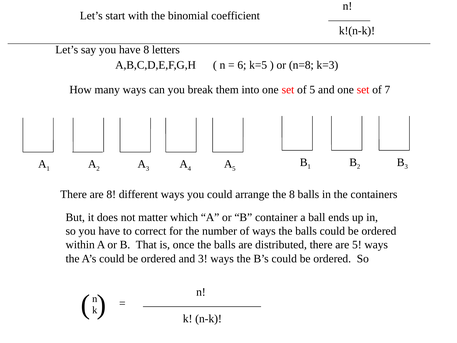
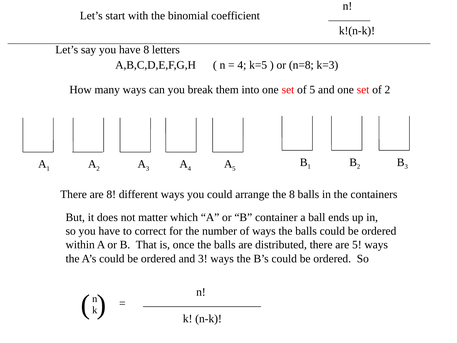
6: 6 -> 4 (242, 65)
of 7: 7 -> 2 (387, 90)
